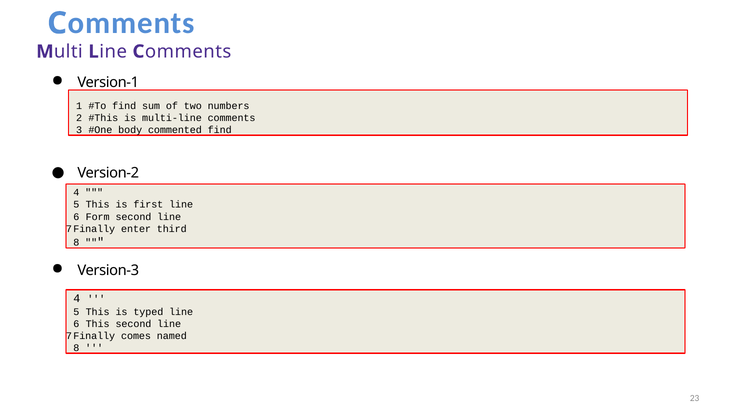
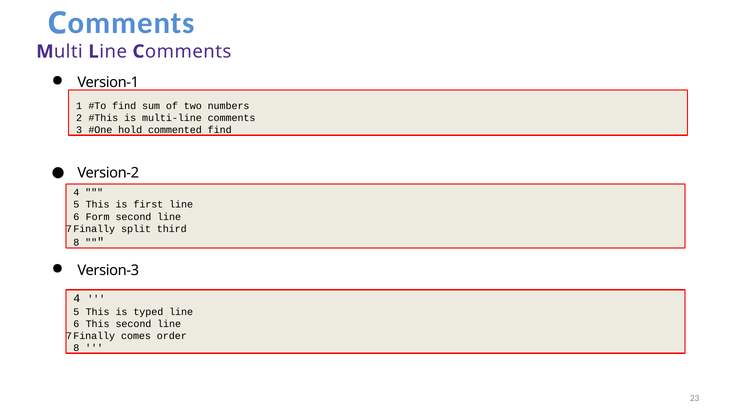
body: body -> hold (130, 130)
enter: enter -> split (136, 229)
named: named -> order (172, 336)
